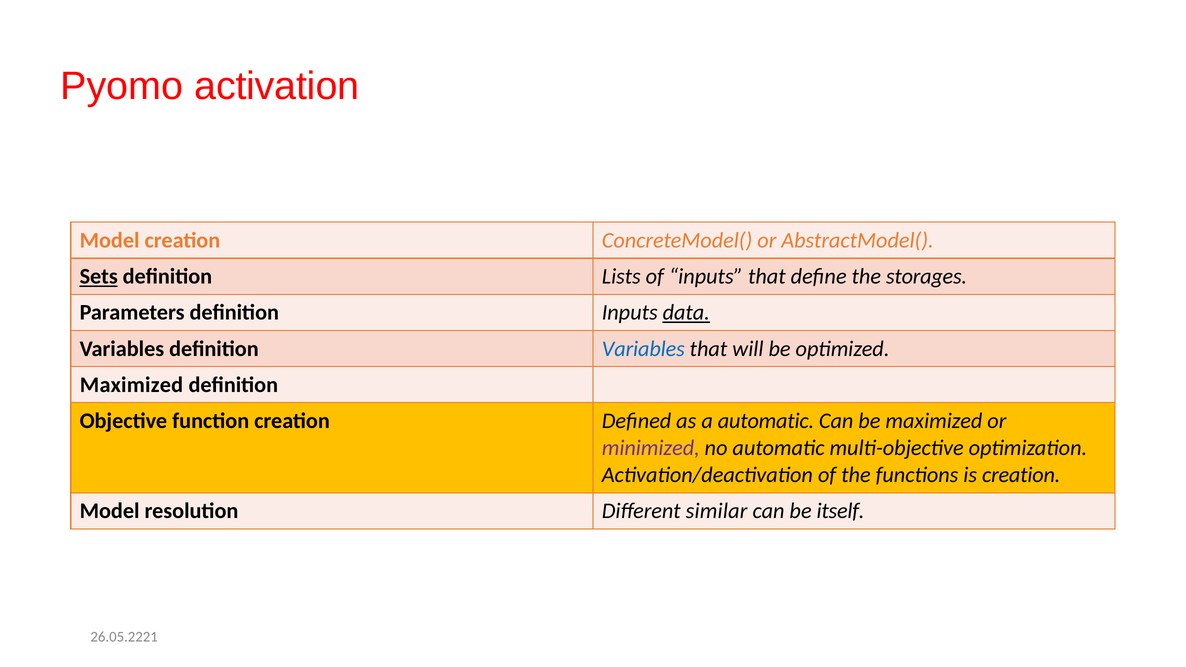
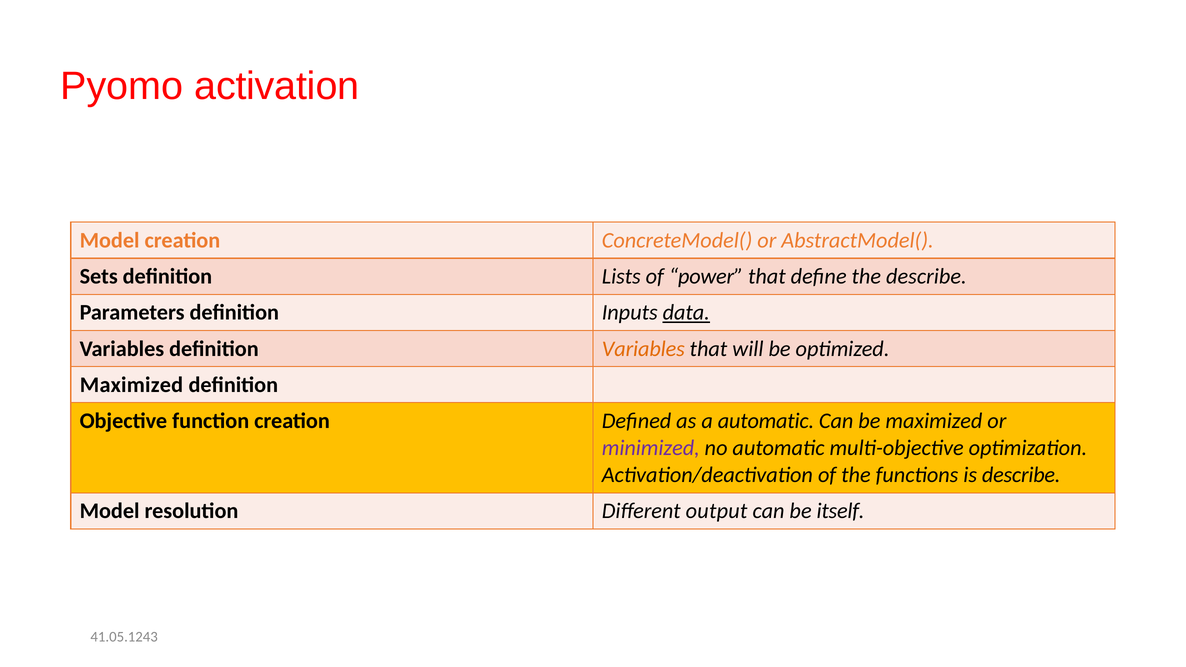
Sets underline: present -> none (99, 277)
of inputs: inputs -> power (706, 277)
the storages: storages -> describe (926, 277)
Variables colour: blue -> orange (643, 349)
is creation: creation -> describe (1021, 475)
similar: similar -> output (717, 511)
26.05.2221: 26.05.2221 -> 41.05.1243 (124, 637)
